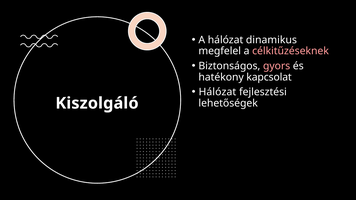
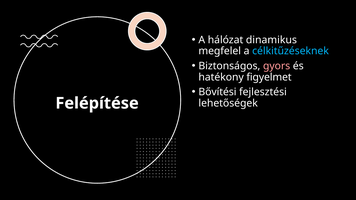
célkitűzéseknek colour: pink -> light blue (291, 51)
kapcsolat: kapcsolat -> figyelmet (269, 77)
Hálózat: Hálózat -> Bővítési (217, 92)
Kiszolgáló: Kiszolgáló -> Felépítése (97, 103)
